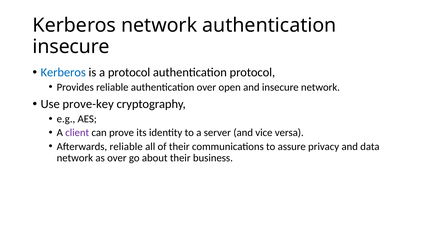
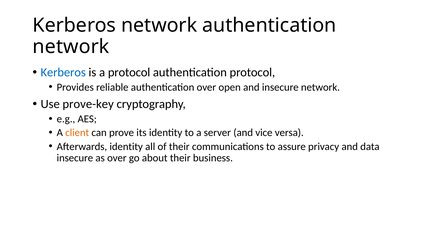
insecure: insecure -> network (71, 47)
client colour: purple -> orange (77, 133)
Afterwards reliable: reliable -> identity (126, 146)
network: network -> insecure (75, 158)
